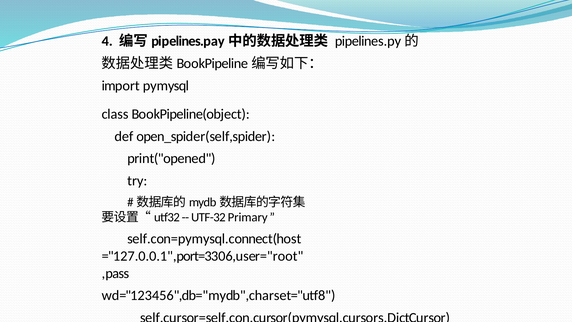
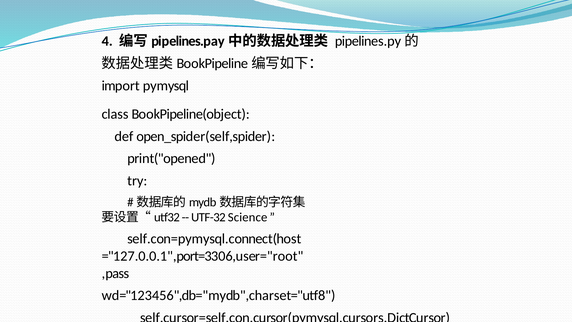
Primary: Primary -> Science (248, 217)
